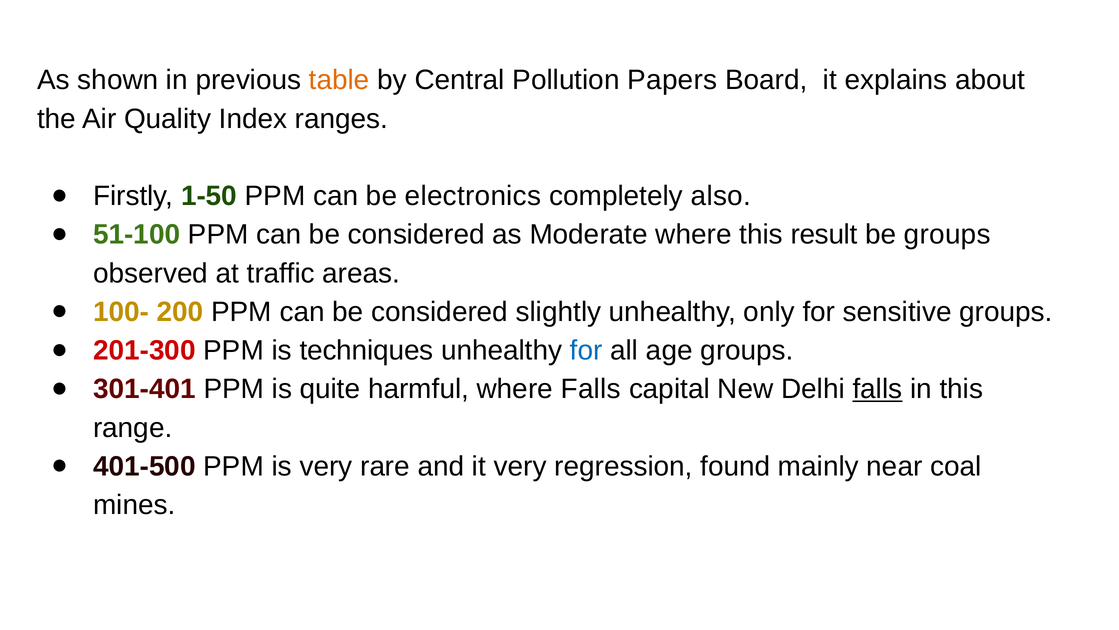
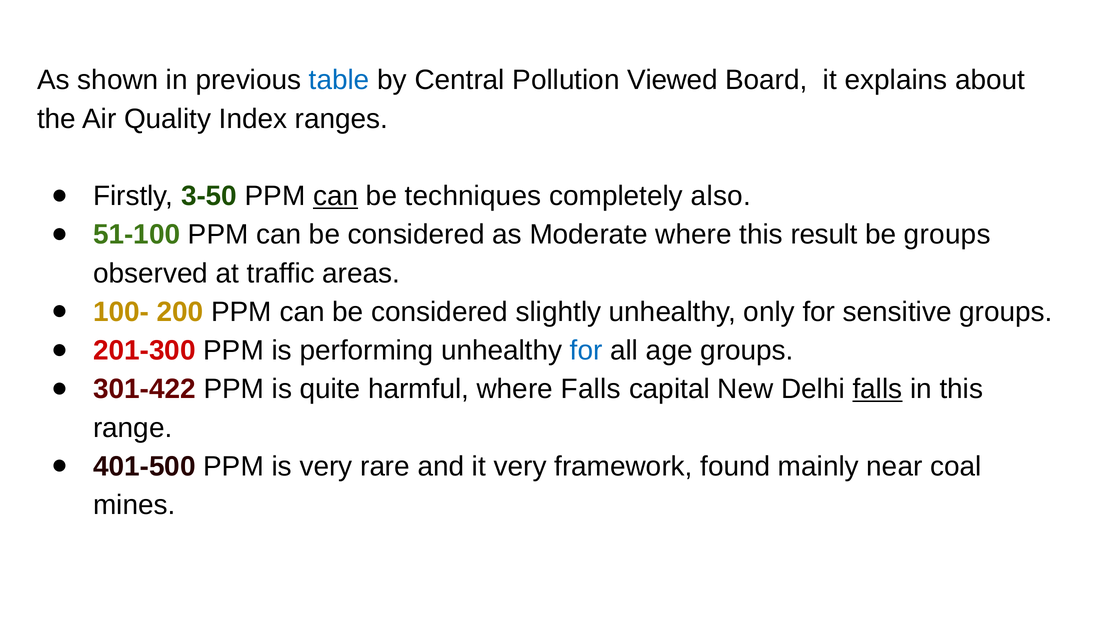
table colour: orange -> blue (339, 80)
Papers: Papers -> Viewed (673, 80)
1-50: 1-50 -> 3-50 (209, 196)
can underline: none -> present (336, 196)
electronics: electronics -> techniques (473, 196)
techniques: techniques -> performing (366, 350)
301-401: 301-401 -> 301-422 (144, 389)
regression: regression -> framework (623, 466)
